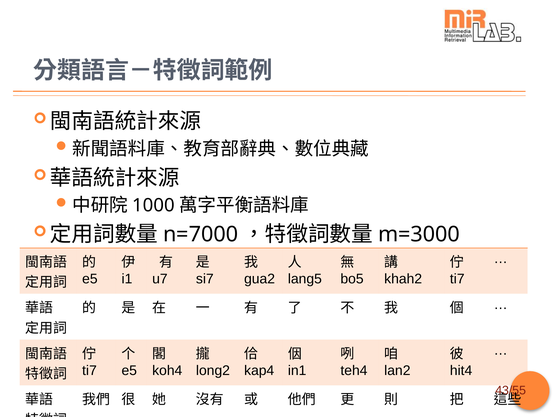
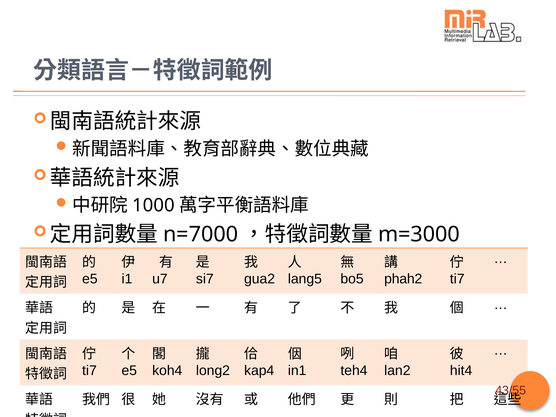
khah2: khah2 -> phah2 (403, 279)
